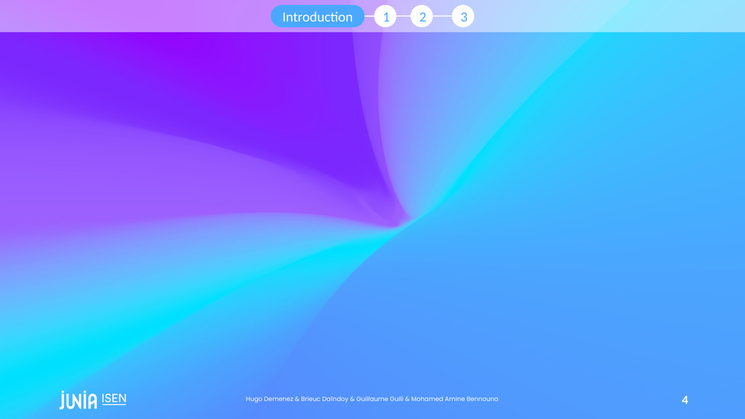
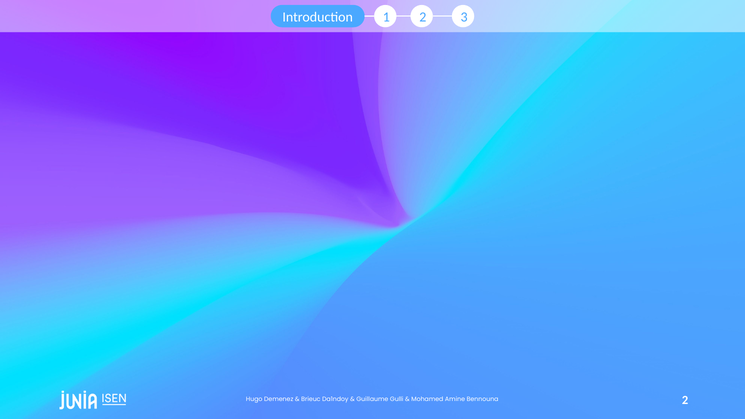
Bennouna 4: 4 -> 2 (685, 400)
